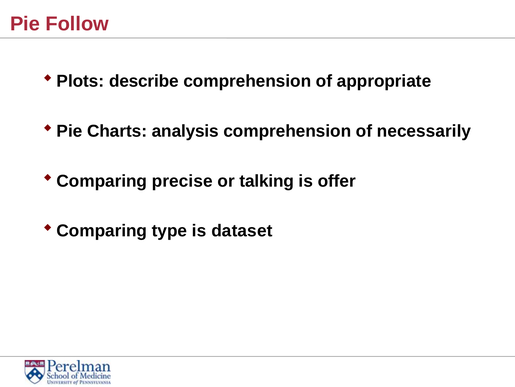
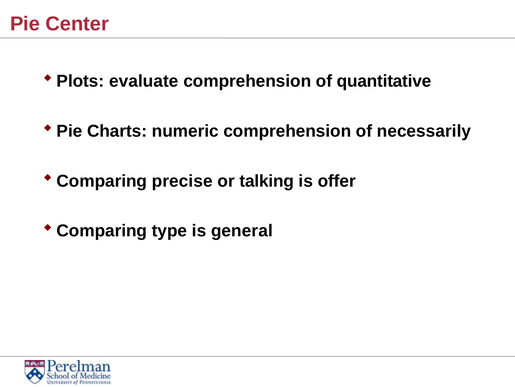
Follow: Follow -> Center (77, 24)
describe: describe -> evaluate (144, 81)
appropriate: appropriate -> quantitative (384, 81)
analysis: analysis -> numeric (185, 131)
dataset: dataset -> general (242, 231)
